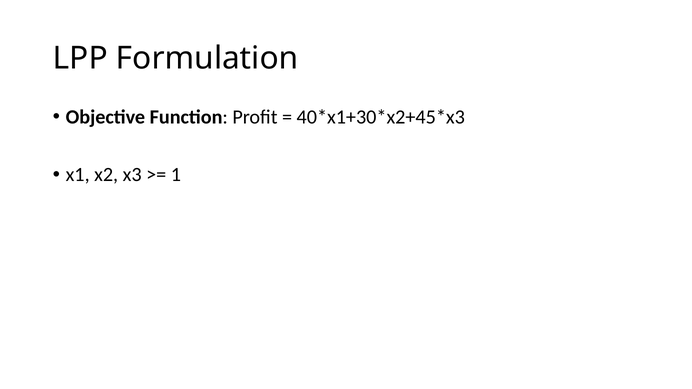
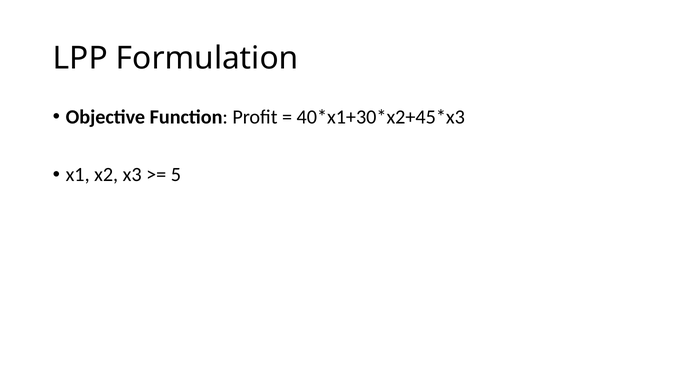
1: 1 -> 5 (176, 175)
